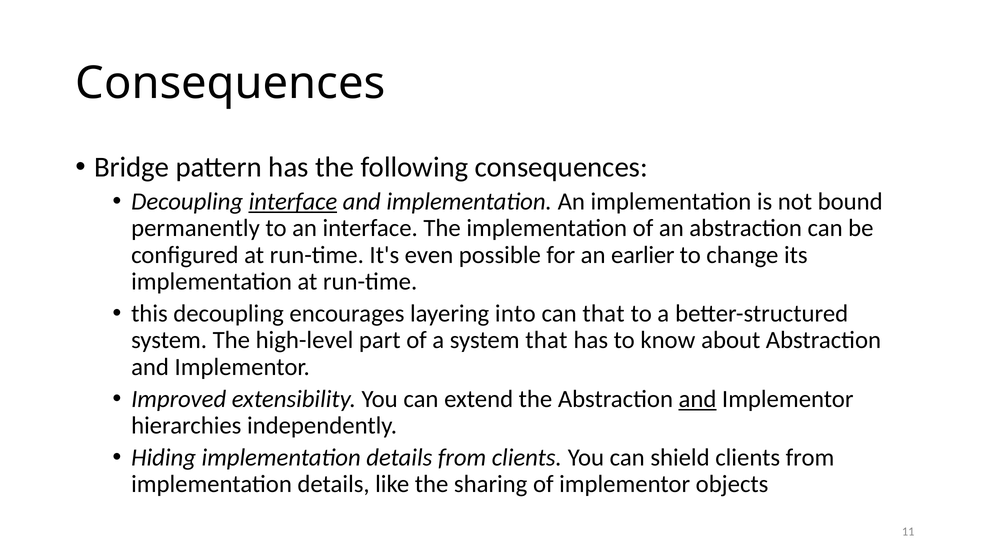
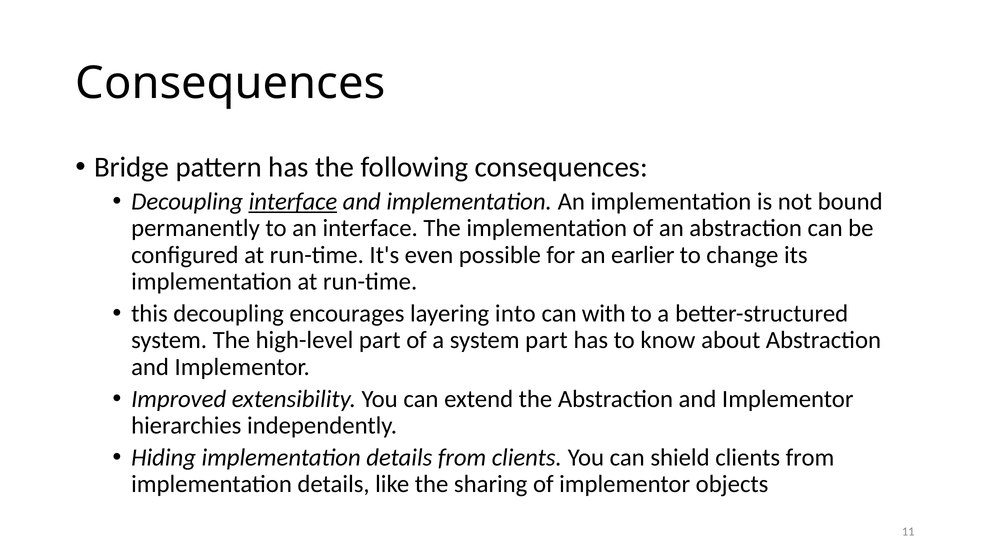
can that: that -> with (604, 313)
system that: that -> part (546, 340)
and underline: present -> none (697, 399)
